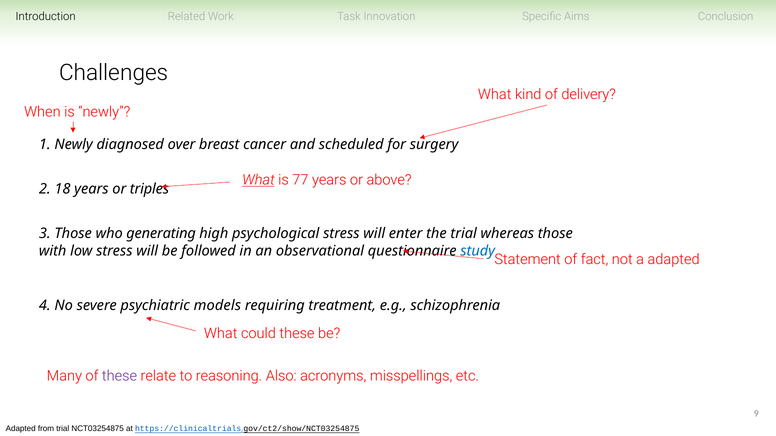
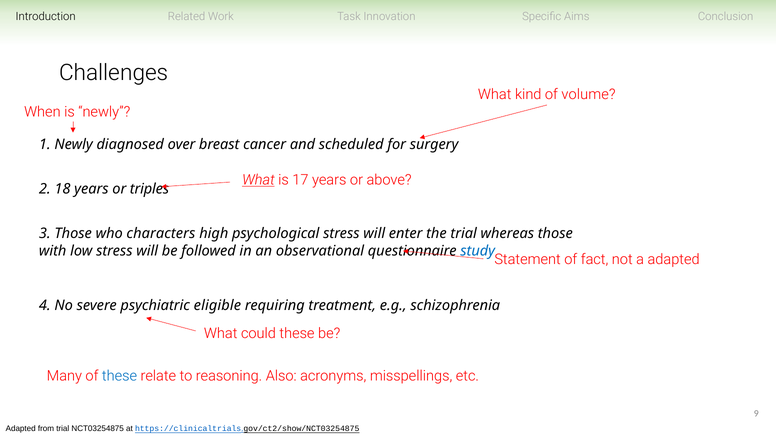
delivery: delivery -> volume (588, 95)
77: 77 -> 17 (300, 180)
generating: generating -> characters (161, 234)
models: models -> eligible (217, 306)
these colour: purple -> blue (120, 377)
